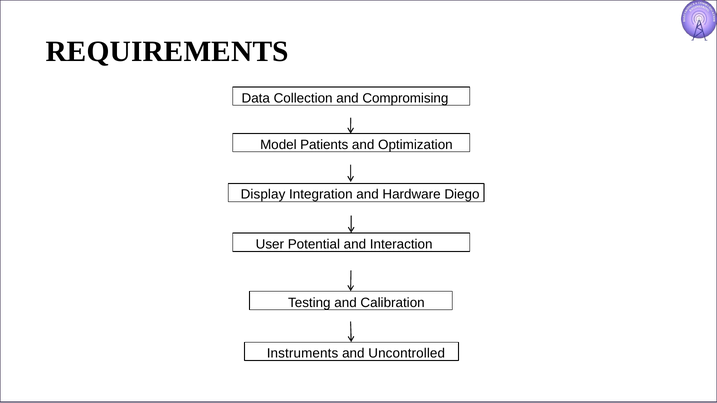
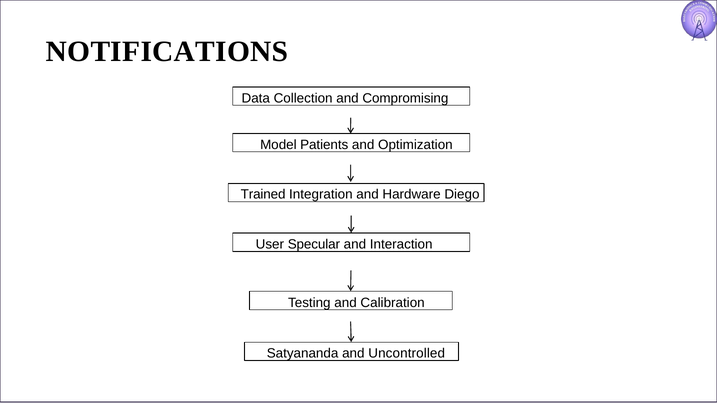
REQUIREMENTS: REQUIREMENTS -> NOTIFICATIONS (167, 52)
Display: Display -> Trained (263, 195)
Potential: Potential -> Specular (314, 245)
Instruments: Instruments -> Satyananda (303, 354)
